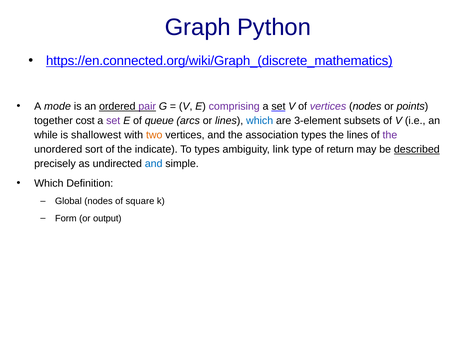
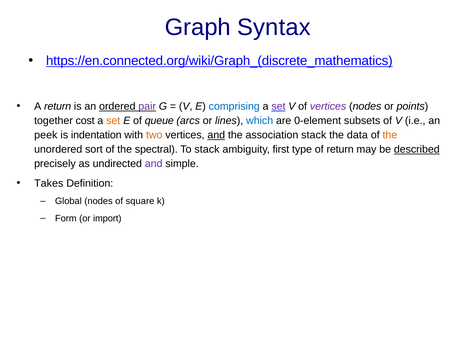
Python: Python -> Syntax (274, 27)
A mode: mode -> return (58, 106)
comprising colour: purple -> blue (234, 106)
set colour: black -> purple (278, 106)
set colour: purple -> orange (113, 121)
3-element: 3-element -> 0-element (318, 121)
while: while -> peek (46, 135)
shallowest: shallowest -> indentation (96, 135)
and underline: none -> present (216, 135)
association types: types -> stack (314, 135)
the lines: lines -> data (357, 135)
the colour: purple -> orange (390, 135)
indicate: indicate -> spectral (156, 149)
To types: types -> stack (207, 149)
link: link -> first (281, 149)
and colour: blue -> purple (154, 164)
Which: Which -> Takes (49, 183)
output: output -> import (107, 218)
